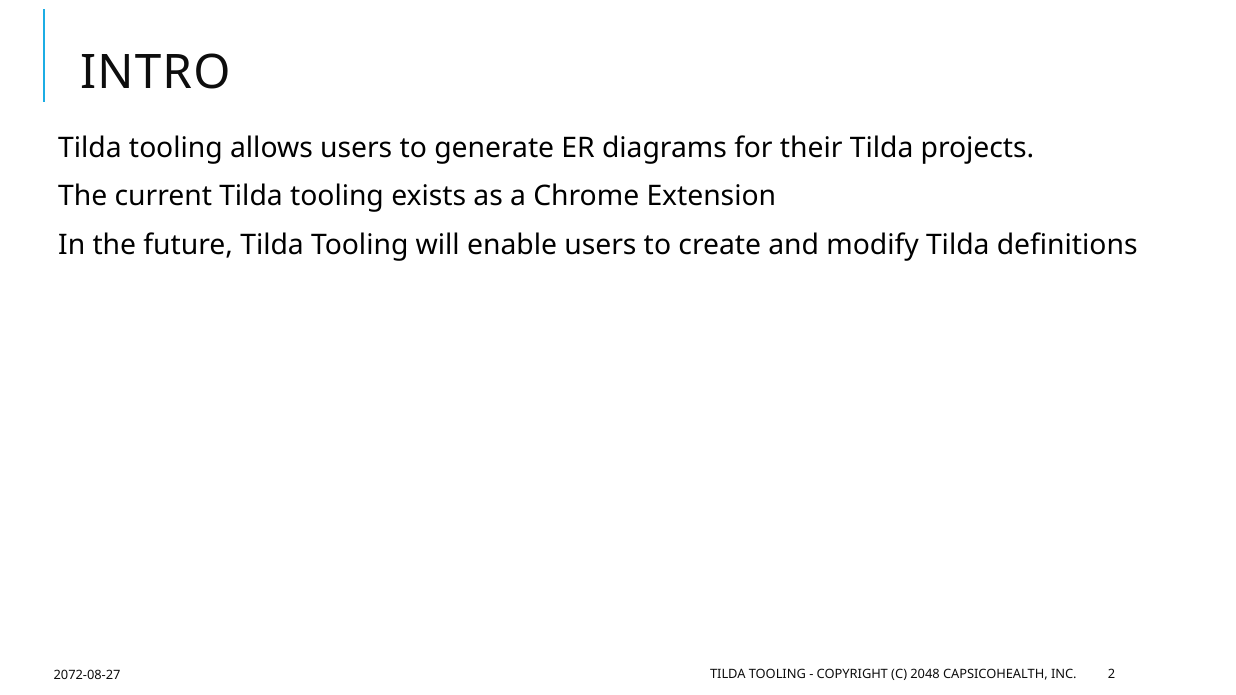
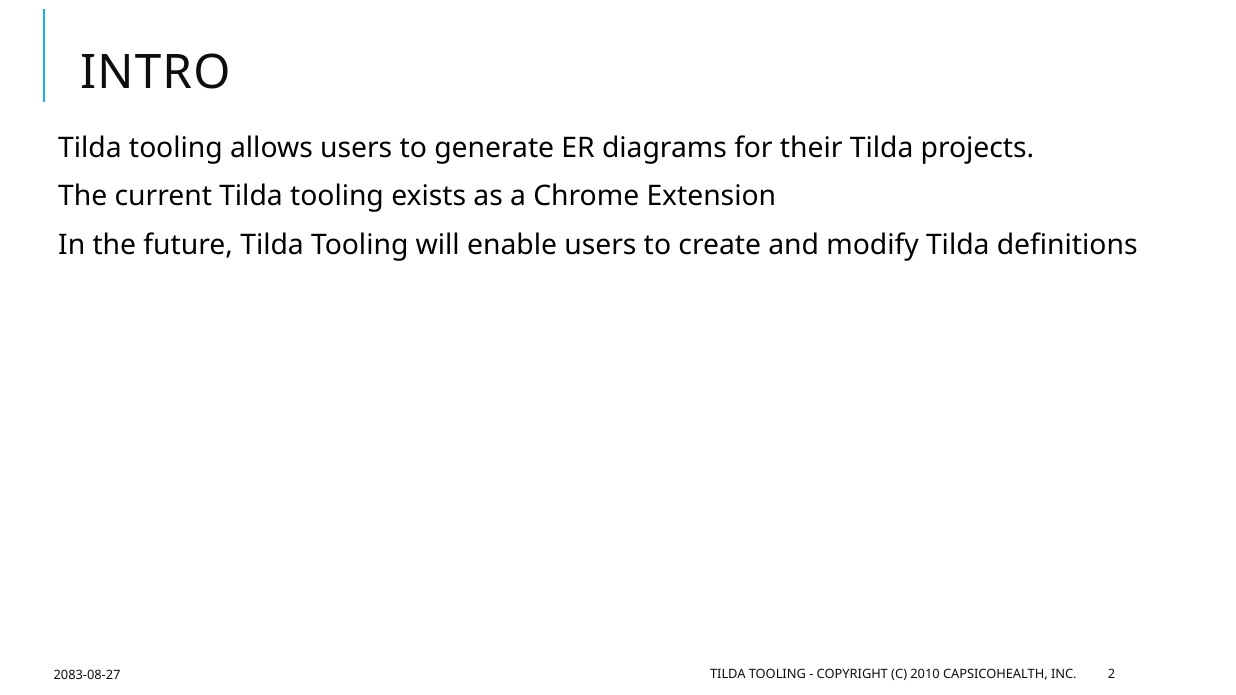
2048: 2048 -> 2010 (925, 675)
2072-08-27: 2072-08-27 -> 2083-08-27 (87, 676)
